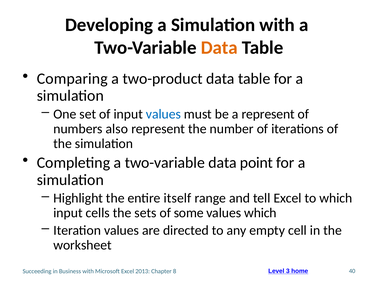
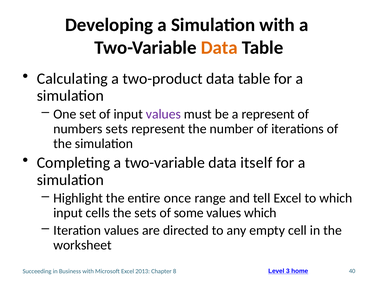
Comparing: Comparing -> Calculating (72, 79)
values colour: blue -> purple (163, 114)
numbers also: also -> sets (117, 129)
point: point -> itself (256, 162)
itself: itself -> once (177, 198)
